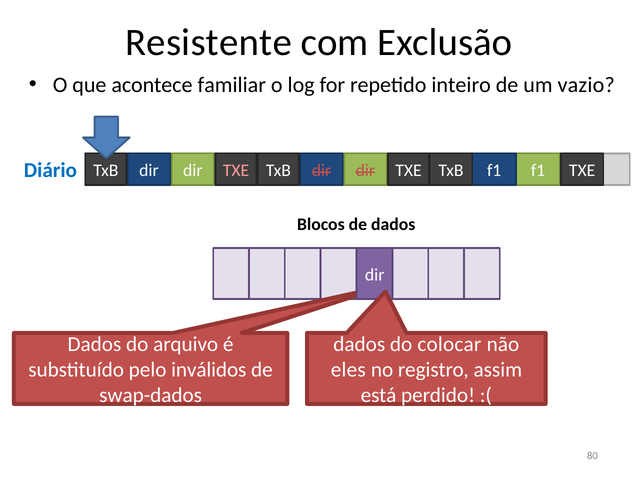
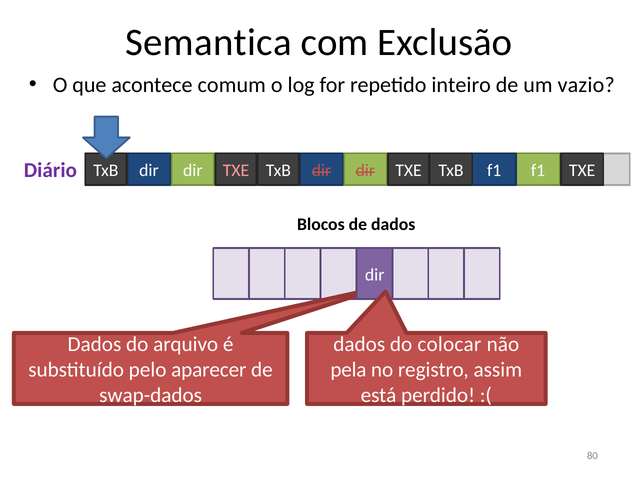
Resistente: Resistente -> Semantica (208, 42)
familiar: familiar -> comum (232, 85)
Diário colour: blue -> purple (50, 170)
inválidos: inválidos -> aparecer (209, 370)
eles: eles -> pela (348, 370)
